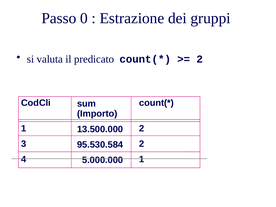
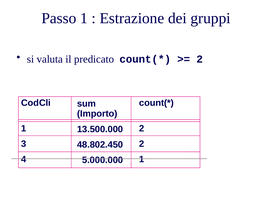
Passo 0: 0 -> 1 (84, 18)
95.530.584: 95.530.584 -> 48.802.450 (100, 145)
